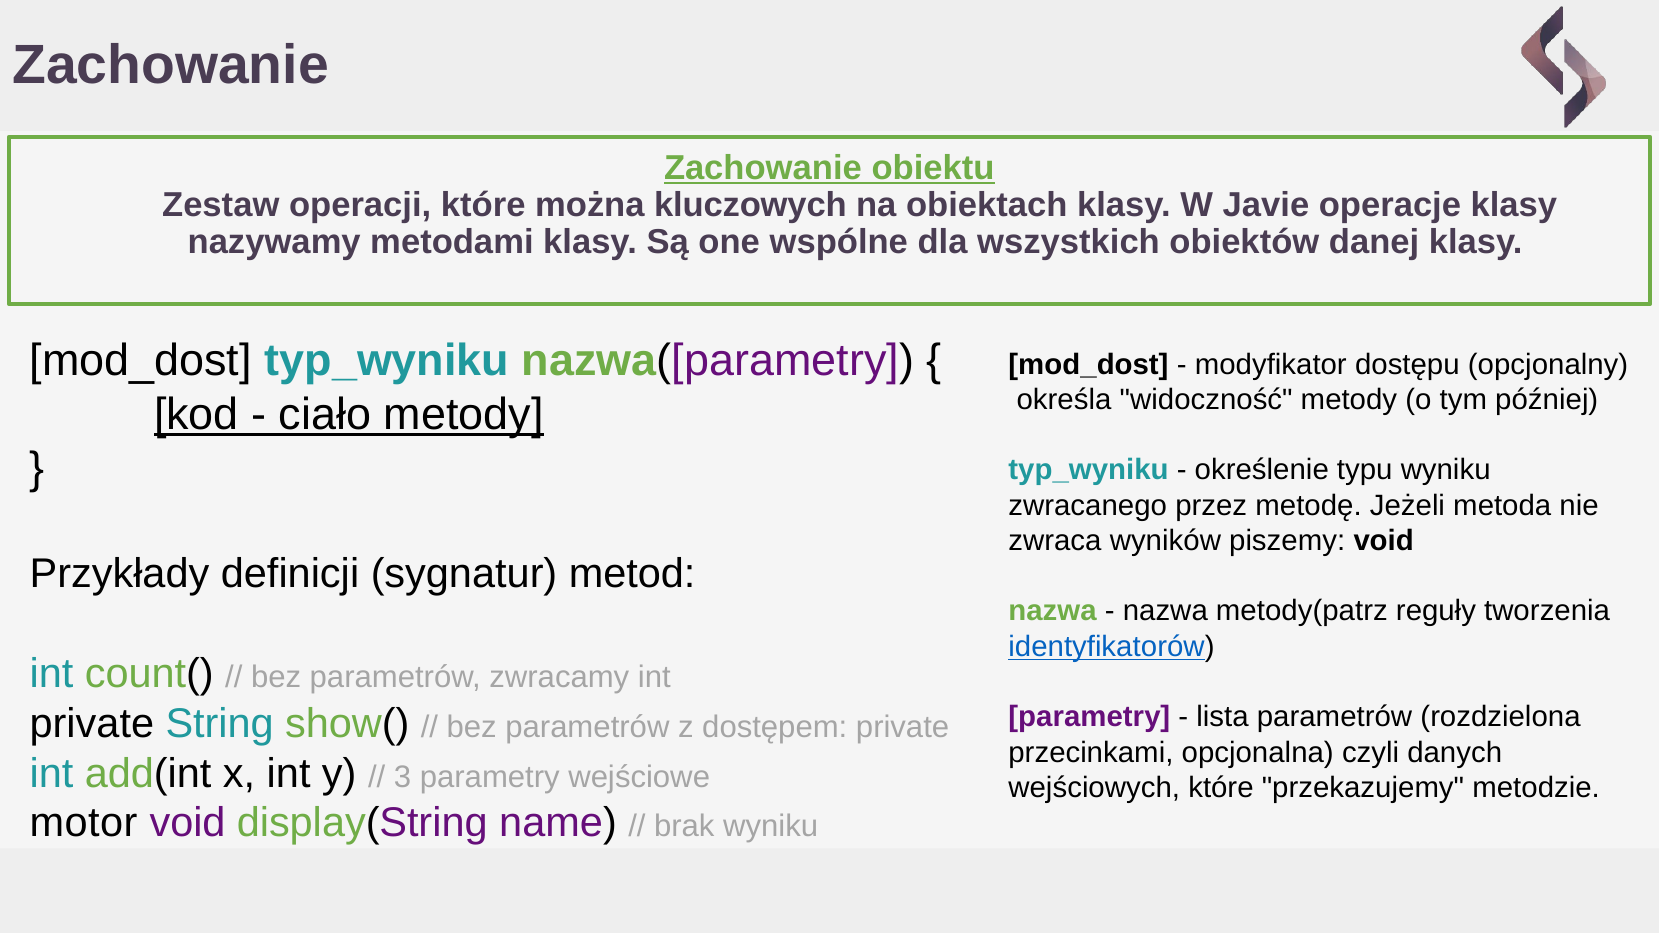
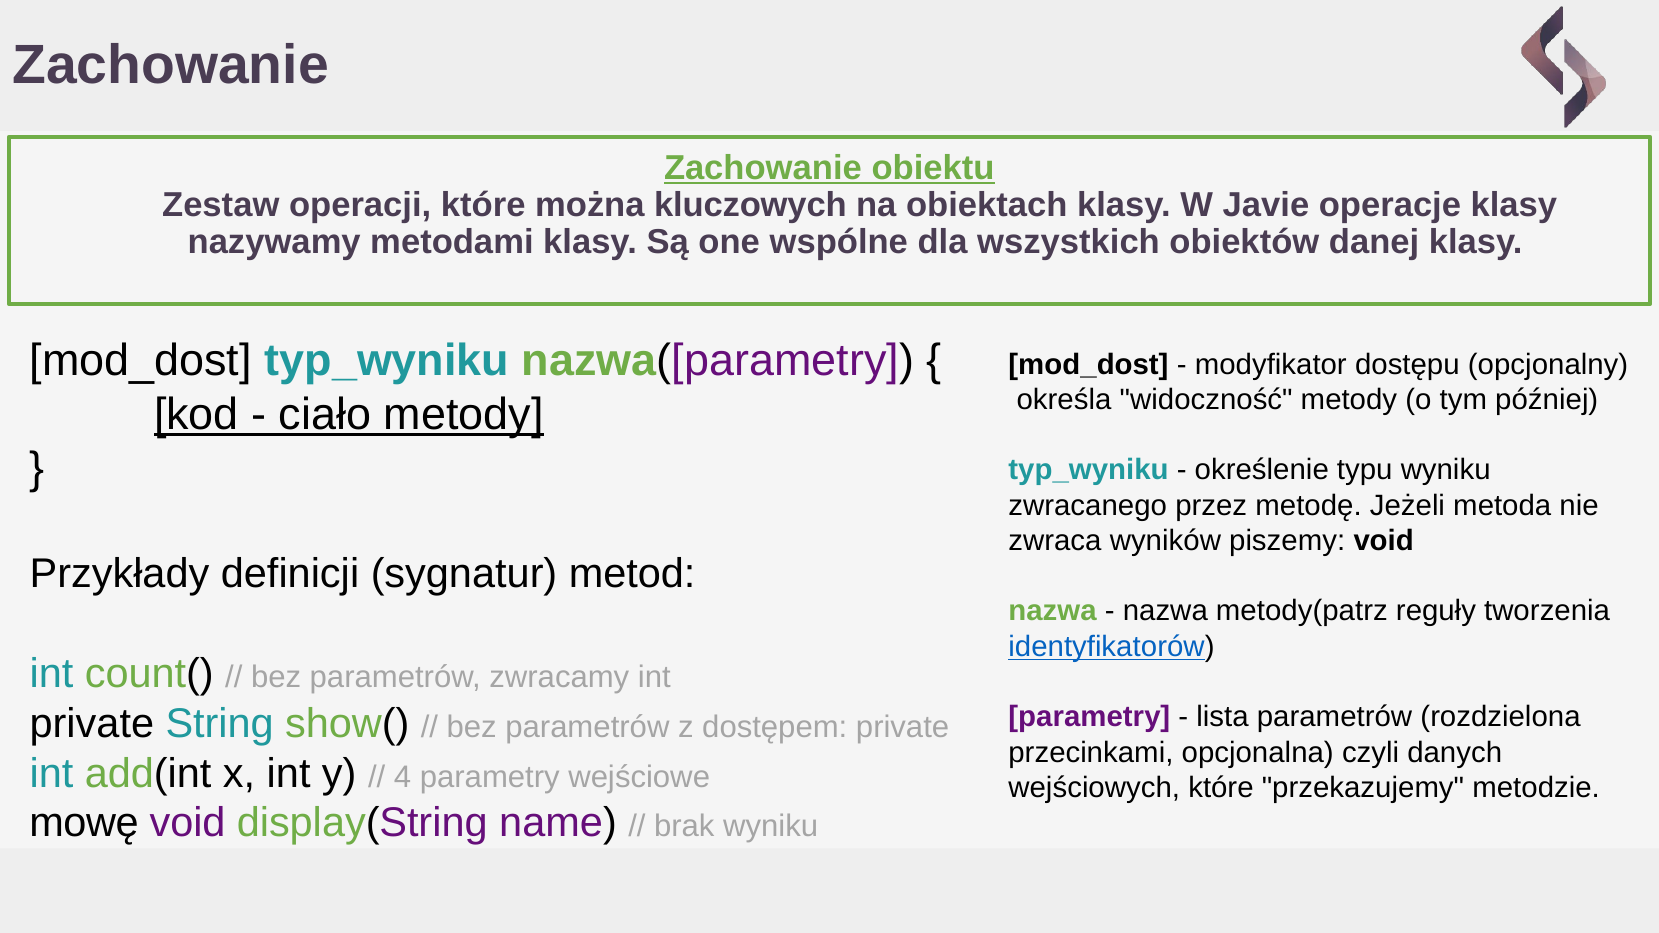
3: 3 -> 4 (403, 777)
motor: motor -> mowę (84, 823)
